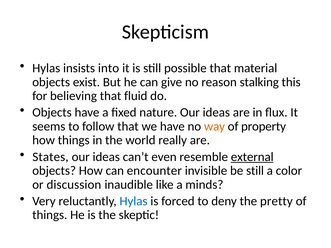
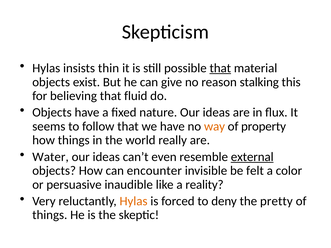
into: into -> thin (109, 68)
that underline: none -> present (220, 68)
States: States -> Water (50, 157)
be still: still -> felt (255, 171)
discussion: discussion -> persuasive (74, 185)
minds: minds -> reality (204, 185)
Hylas colour: blue -> orange (134, 201)
